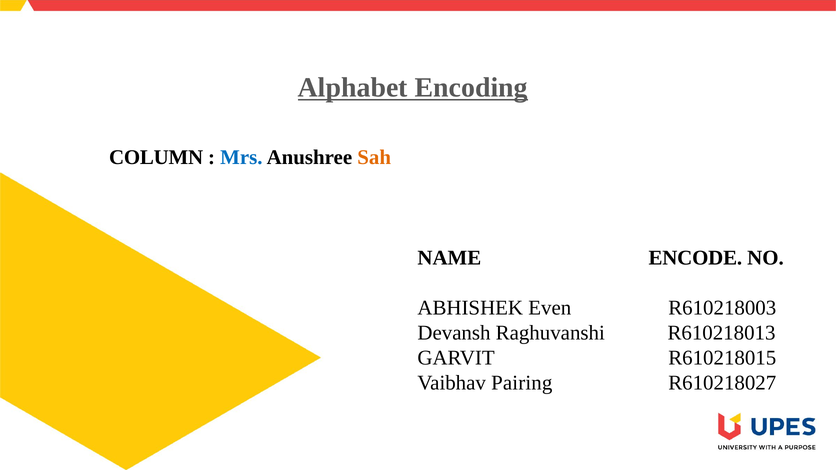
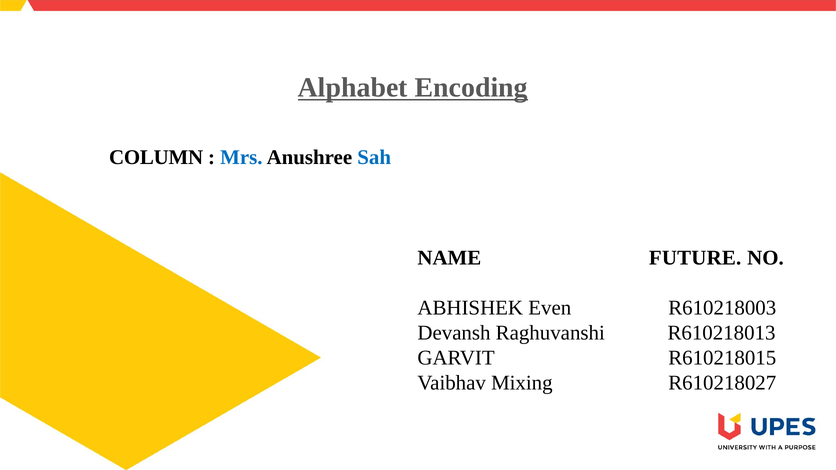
Sah colour: orange -> blue (374, 158)
ENCODE: ENCODE -> FUTURE (695, 258)
Pairing: Pairing -> Mixing (522, 383)
